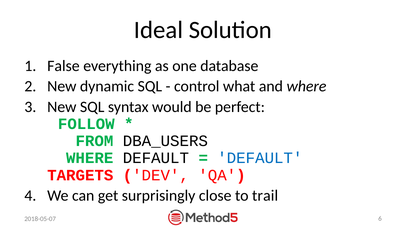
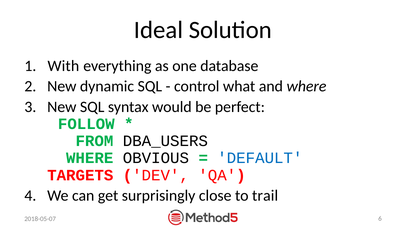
False: False -> With (63, 66)
WHERE DEFAULT: DEFAULT -> OBVIOUS (156, 158)
